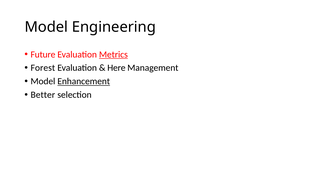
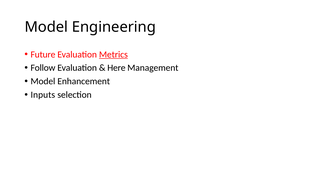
Forest: Forest -> Follow (43, 68)
Enhancement underline: present -> none (84, 81)
Better: Better -> Inputs (43, 95)
